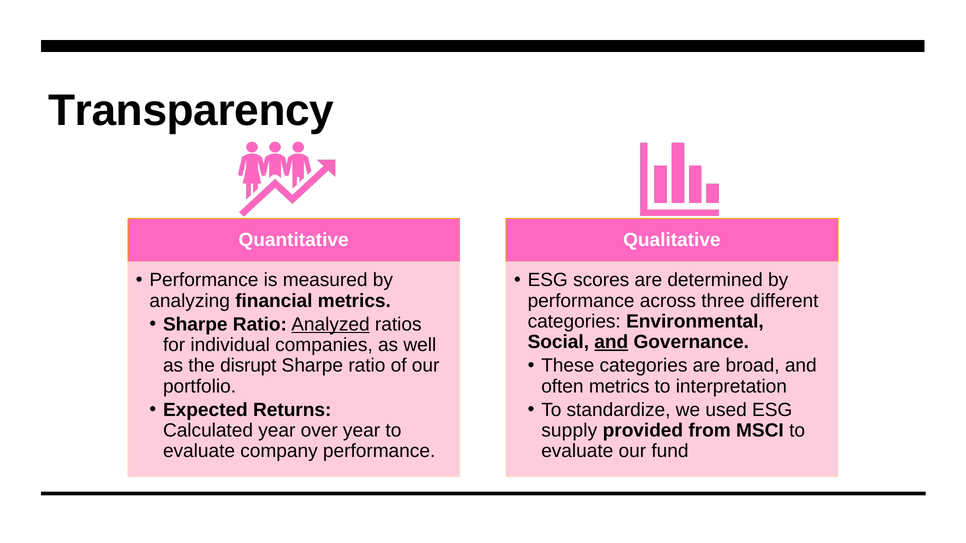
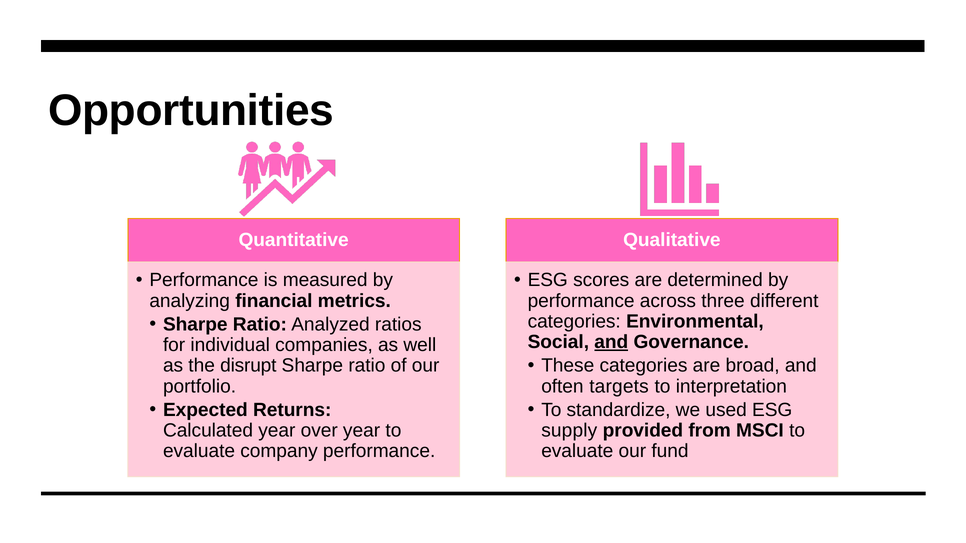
Transparency: Transparency -> Opportunities (191, 111)
Analyzed underline: present -> none (330, 325)
often metrics: metrics -> targets (619, 386)
